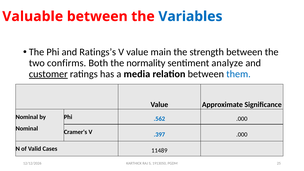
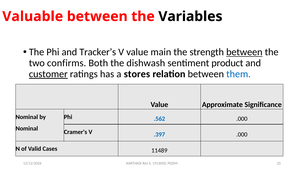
Variables colour: blue -> black (190, 16)
Ratings’s: Ratings’s -> Tracker’s (98, 52)
between underline: none -> present (244, 52)
normality: normality -> dishwash (146, 63)
analyze: analyze -> product (227, 63)
media: media -> stores (137, 74)
